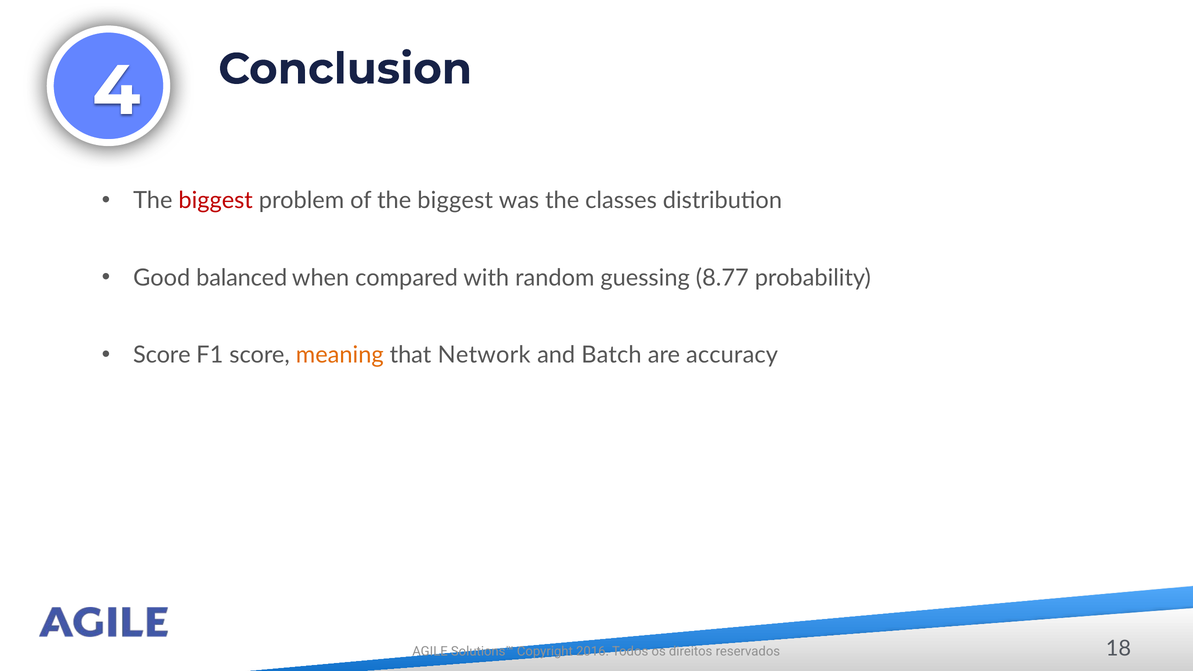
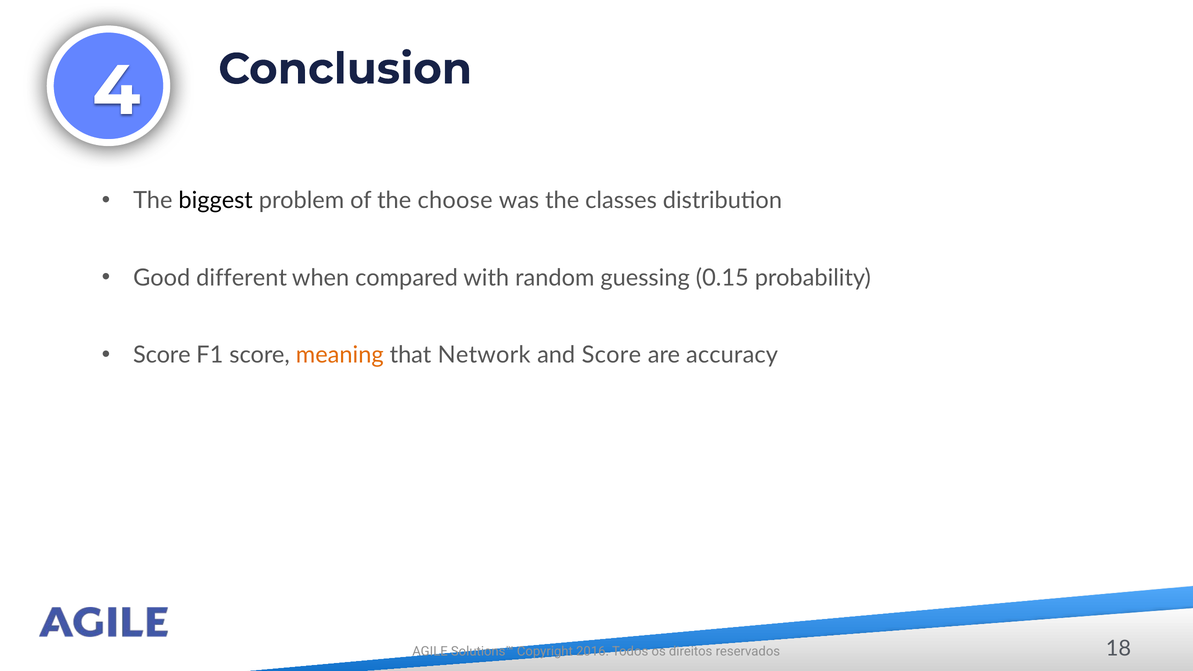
biggest colour: red -> black (216, 201)
of the biggest: biggest -> choose (455, 201)
balanced: balanced -> different (242, 278)
8.77: 8.77 -> 0.15 (722, 278)
and Batch: Batch -> Score (611, 355)
